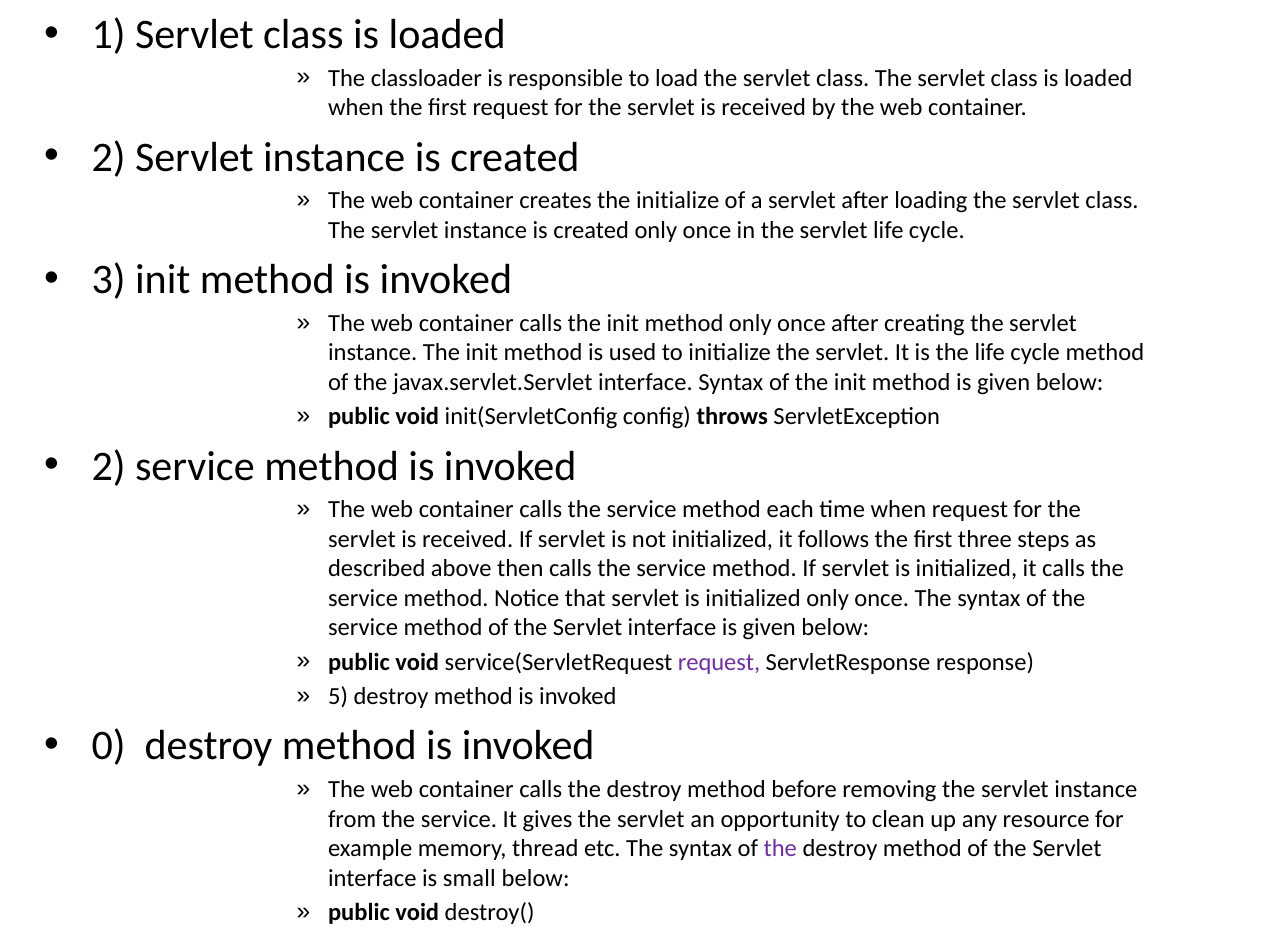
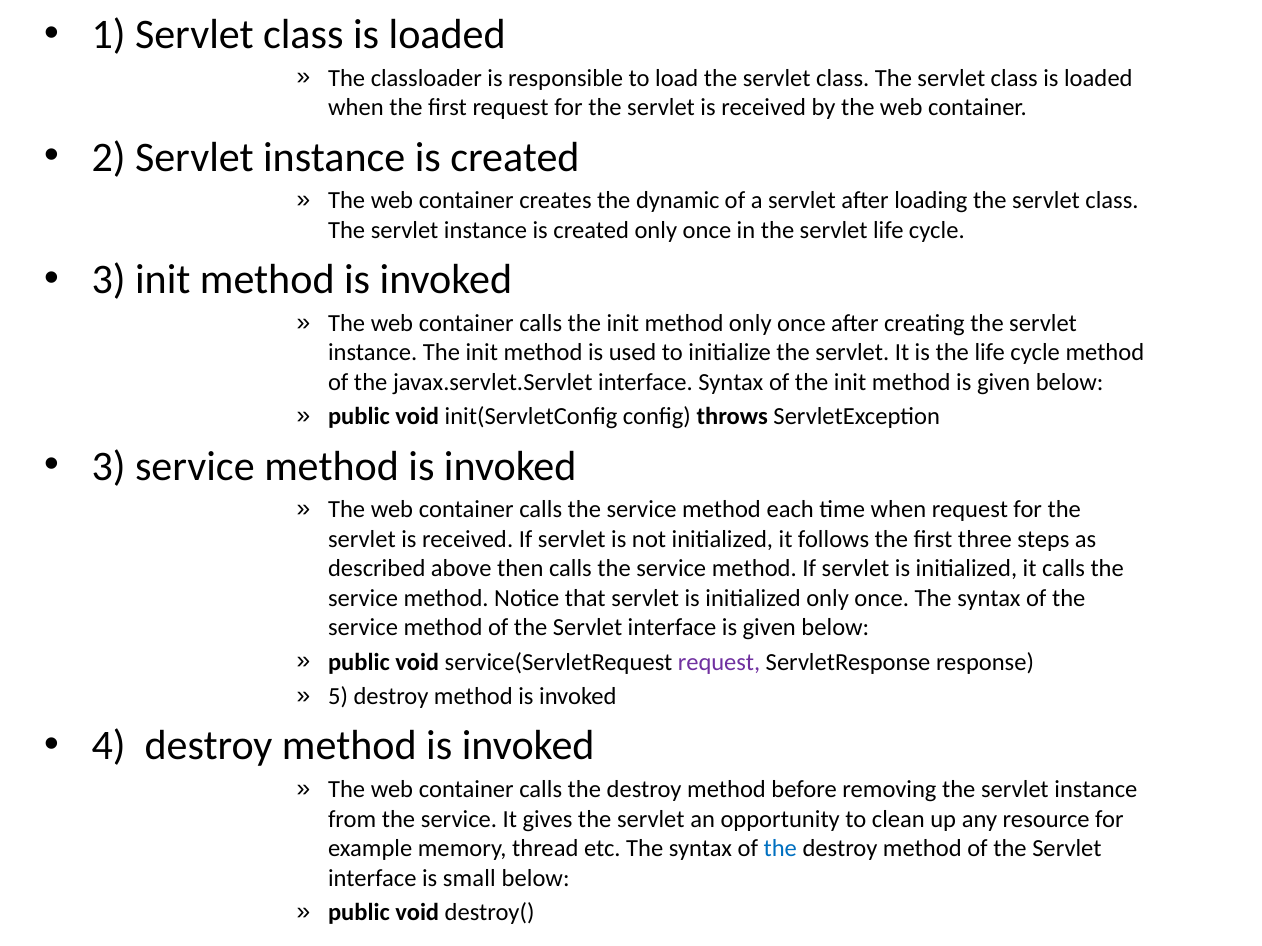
the initialize: initialize -> dynamic (678, 201)
2: 2 -> 3 (109, 467)
0: 0 -> 4 (109, 746)
the colour: purple -> blue (780, 849)
